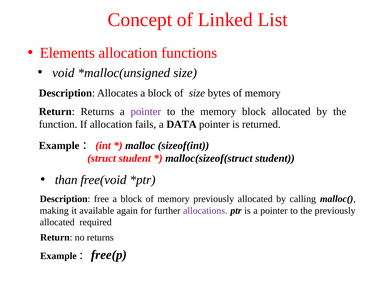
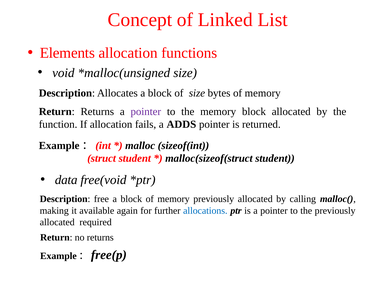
DATA: DATA -> ADDS (181, 124)
than: than -> data (66, 180)
allocations colour: purple -> blue (205, 211)
